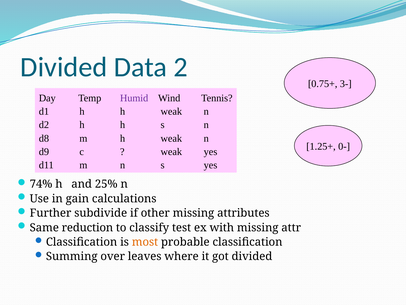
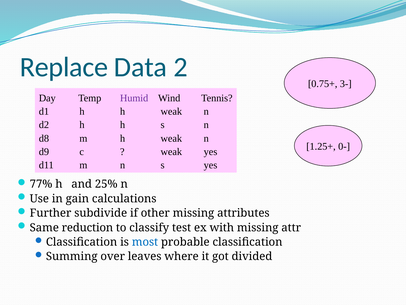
Divided: Divided -> Replace (64, 67)
74%: 74% -> 77% (41, 184)
most colour: orange -> blue (145, 242)
